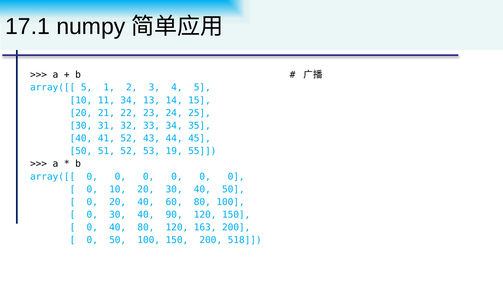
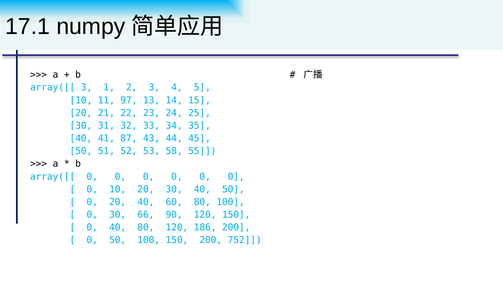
array([[ 5: 5 -> 3 (87, 88)
11 34: 34 -> 97 (129, 100)
41 52: 52 -> 87 (129, 138)
19: 19 -> 58 (174, 151)
0 30 40: 40 -> 66 (146, 215)
163: 163 -> 186 (205, 227)
518: 518 -> 752 (245, 240)
